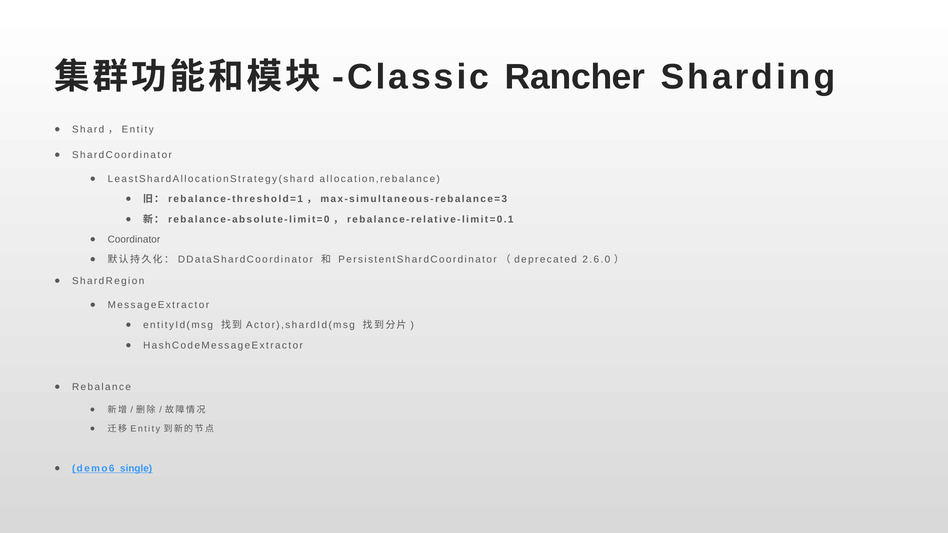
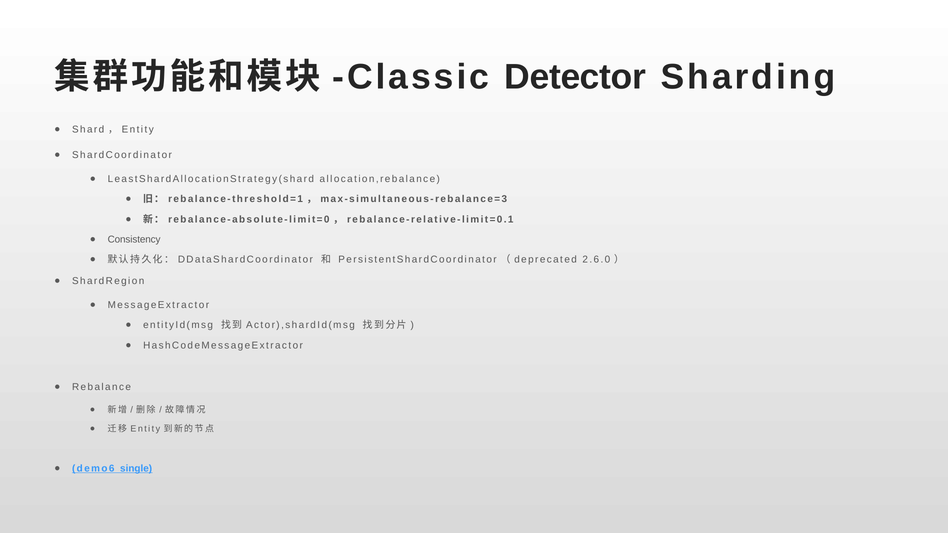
Rancher: Rancher -> Detector (575, 77)
Coordinator: Coordinator -> Consistency (134, 240)
